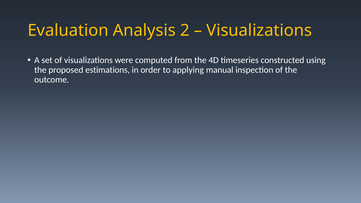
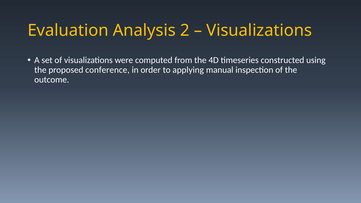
estimations: estimations -> conference (107, 70)
